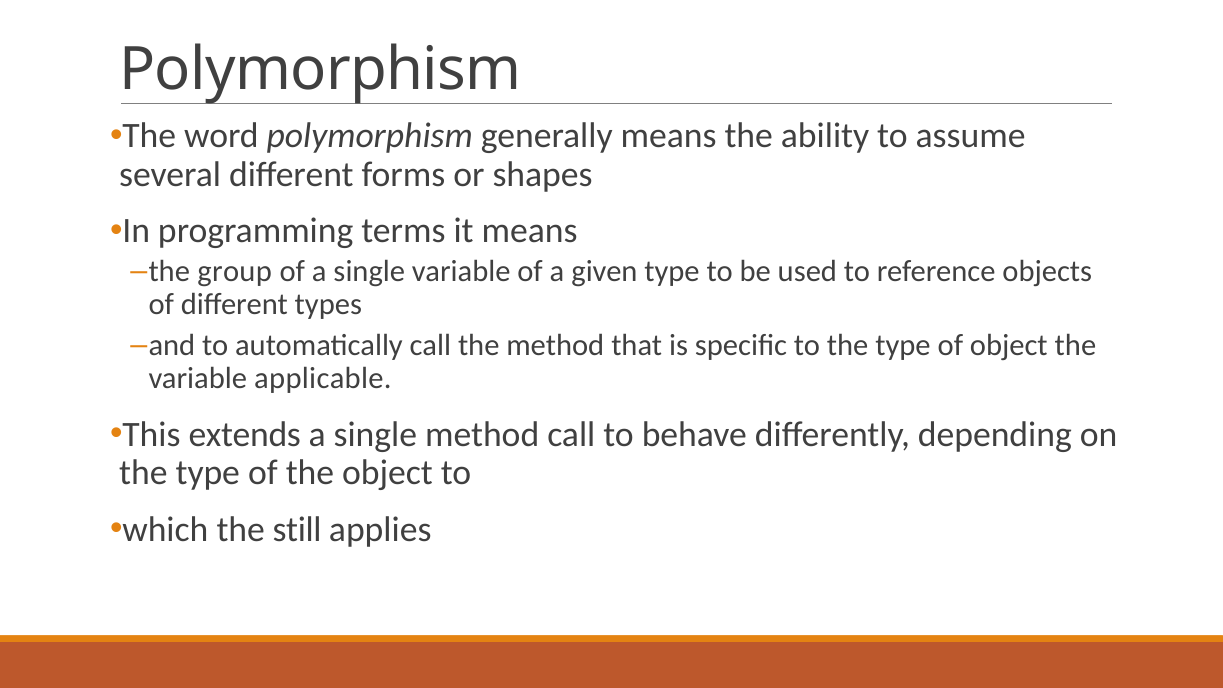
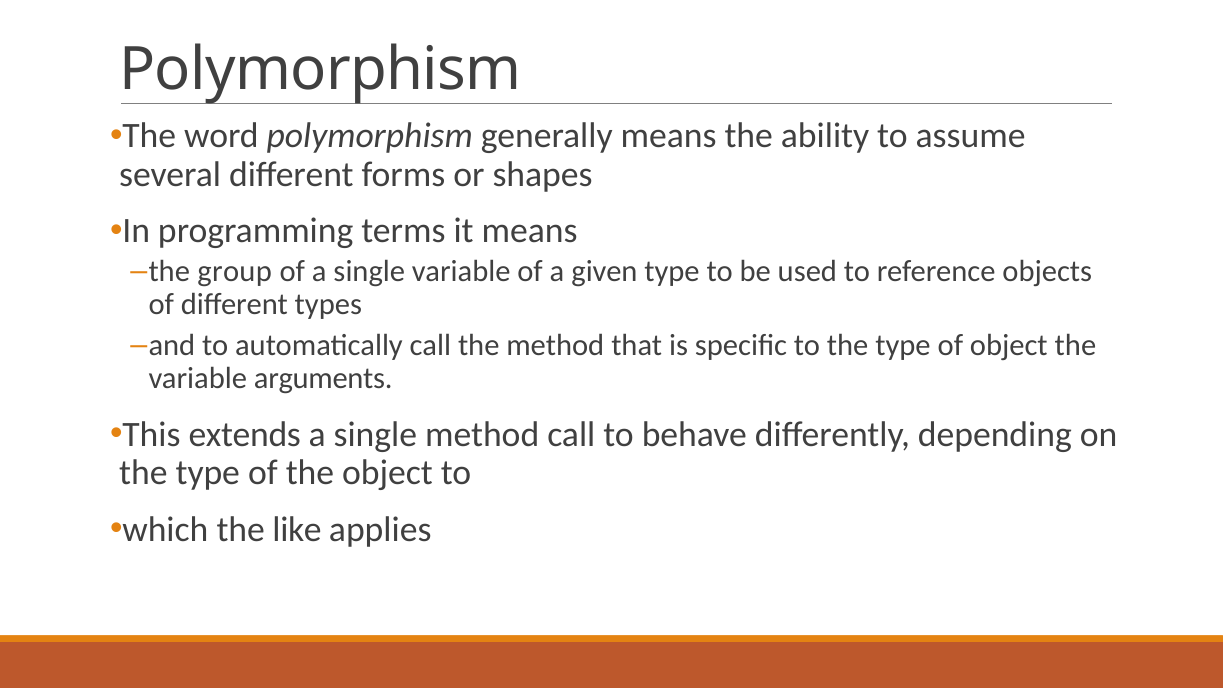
applicable: applicable -> arguments (323, 378)
still: still -> like (297, 529)
